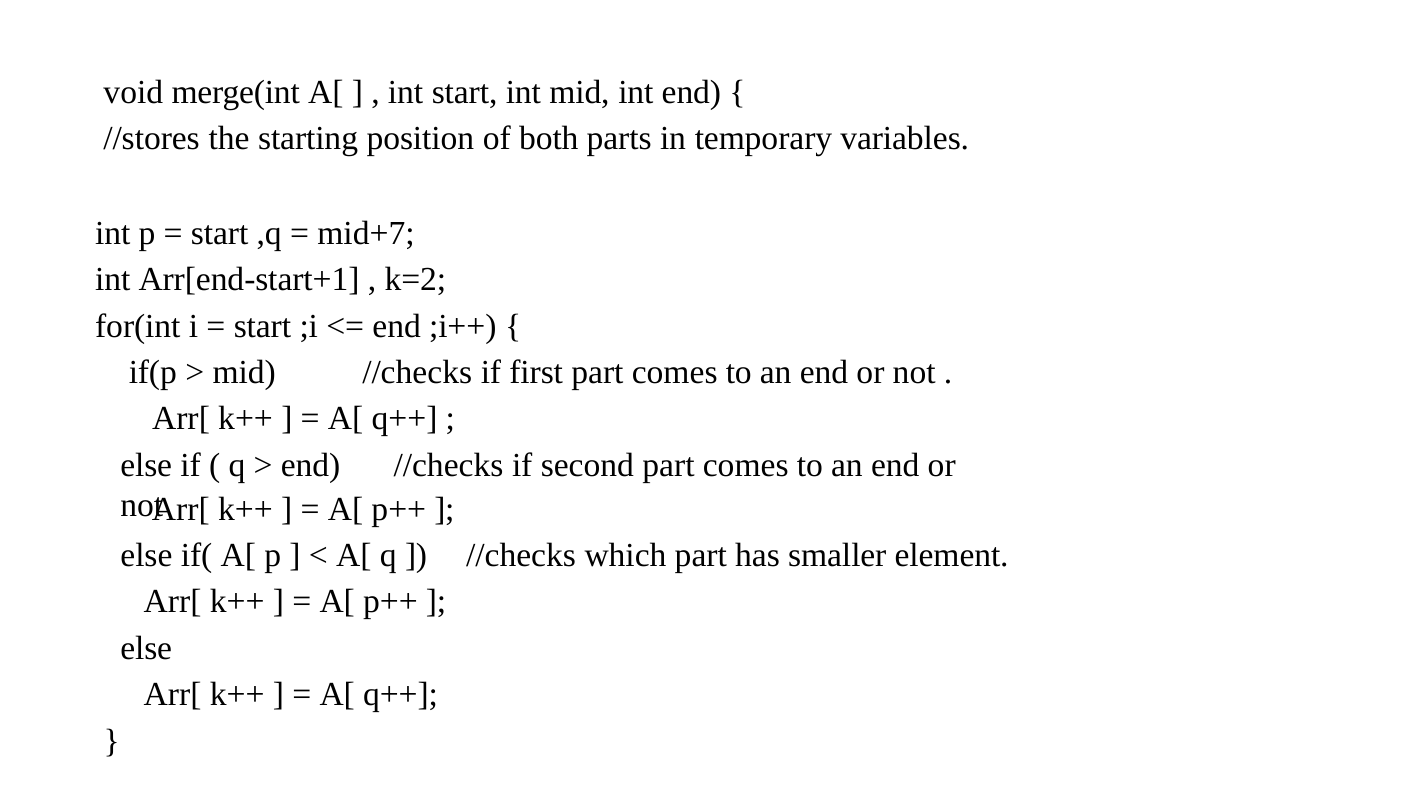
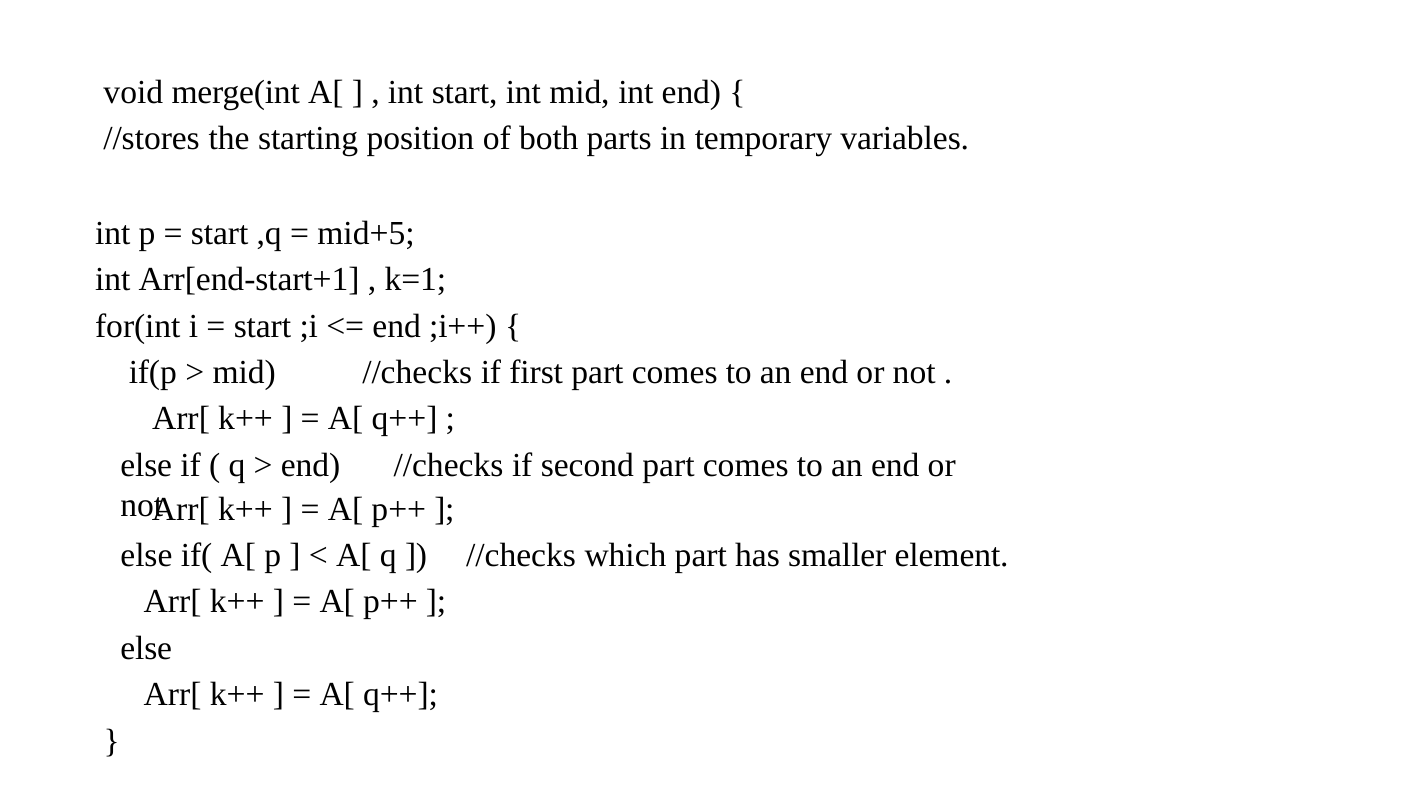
mid+7: mid+7 -> mid+5 (366, 233)
k=2: k=2 -> k=1 (415, 280)
